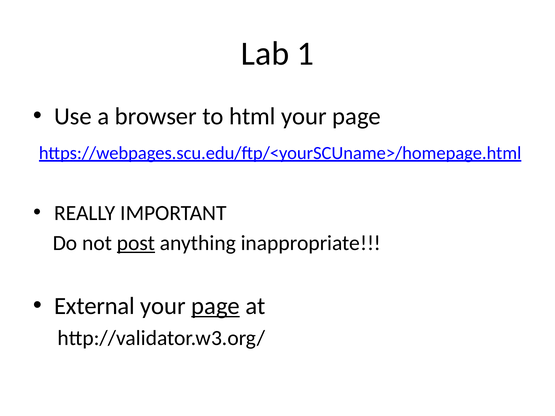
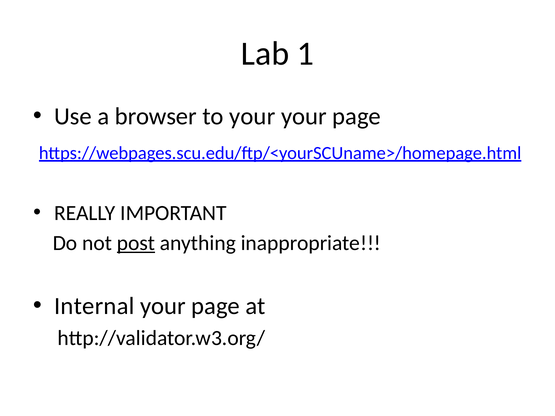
to html: html -> your (252, 116)
External: External -> Internal (94, 306)
page underline: present -> none (216, 306)
